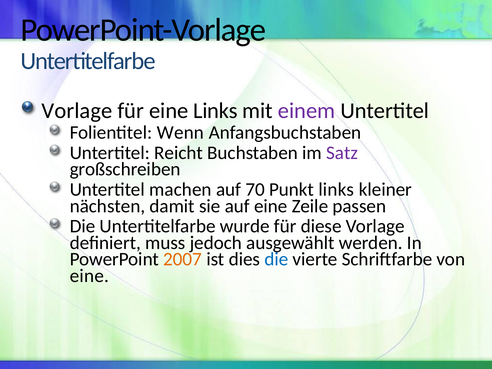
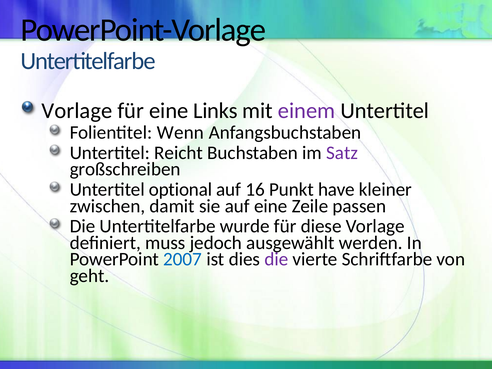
machen: machen -> optional (181, 190)
70: 70 -> 16 (255, 190)
Punkt links: links -> have (336, 190)
nächsten: nächsten -> zwischen (107, 206)
2007 colour: orange -> blue (183, 259)
die colour: blue -> purple (276, 259)
eine: eine -> geht (90, 276)
